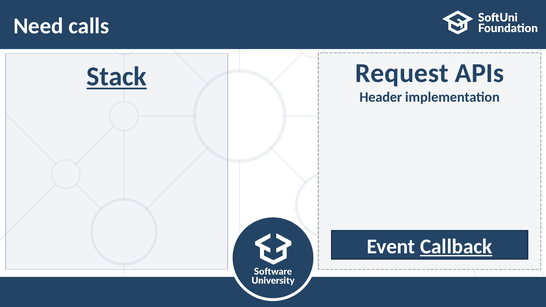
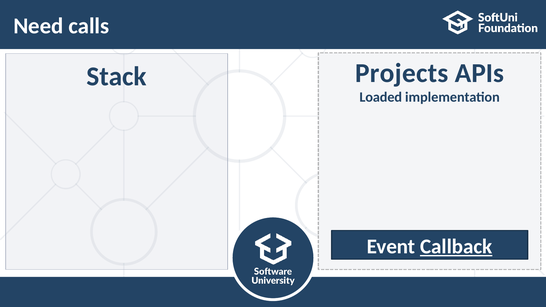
Request: Request -> Projects (402, 73)
Stack underline: present -> none (117, 77)
Header: Header -> Loaded (381, 97)
